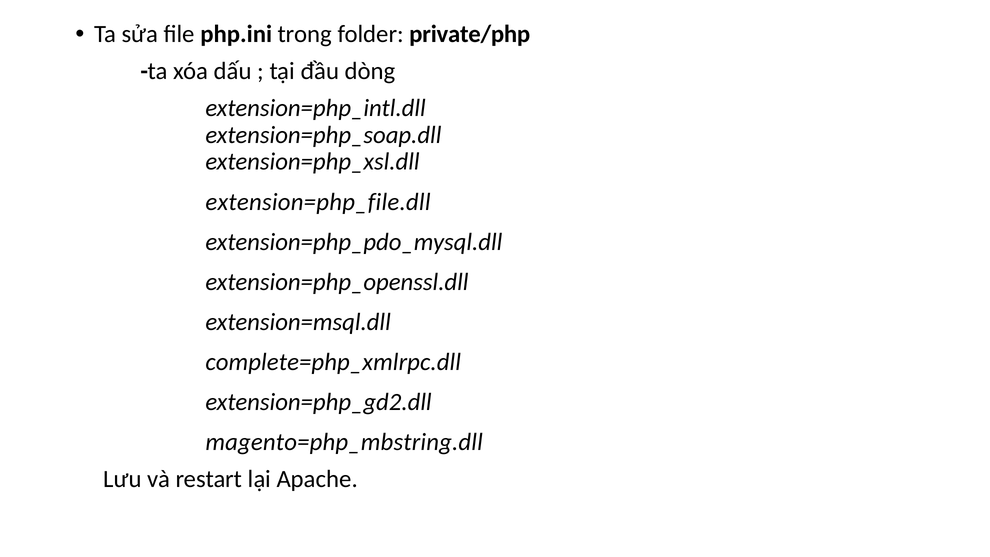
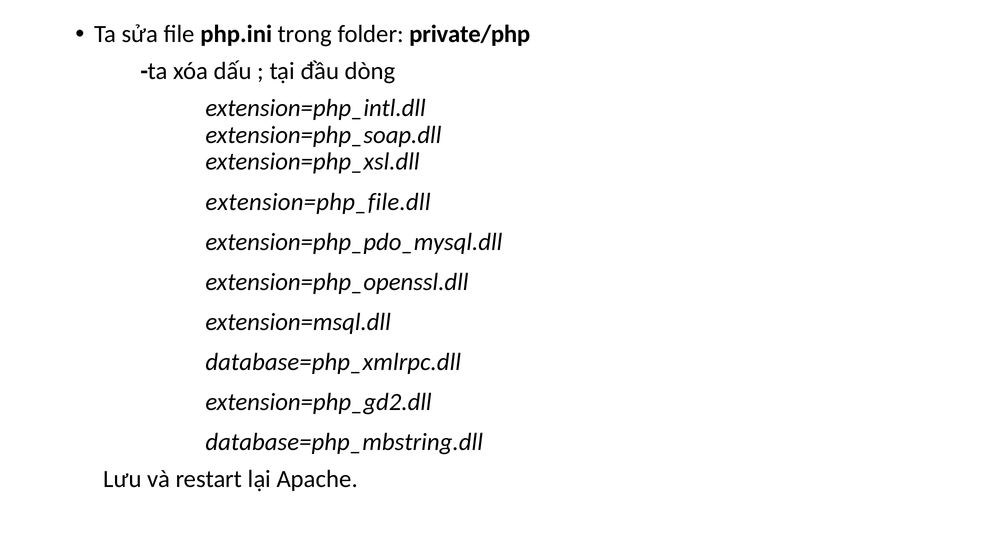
complete=php_xmlrpc.dll: complete=php_xmlrpc.dll -> database=php_xmlrpc.dll (333, 362)
magento=php_mbstring.dll: magento=php_mbstring.dll -> database=php_mbstring.dll (344, 442)
